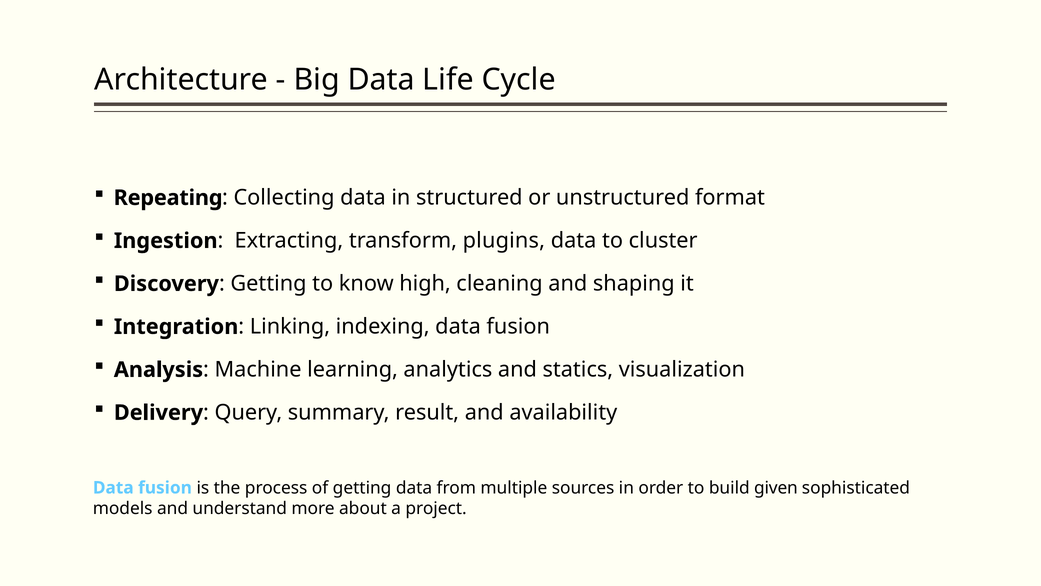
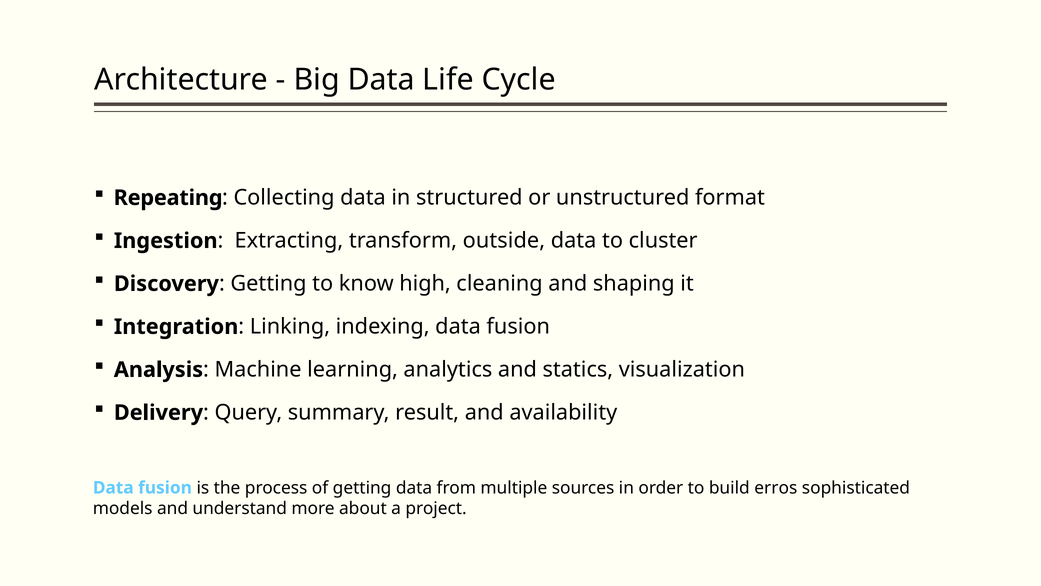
plugins: plugins -> outside (504, 241)
given: given -> erros (776, 487)
